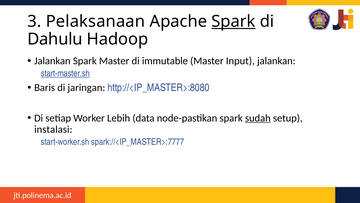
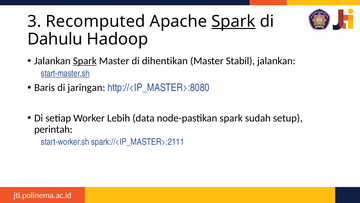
Pelaksanaan: Pelaksanaan -> Recomputed (95, 21)
Spark underline: none -> present (85, 61)
immutable: immutable -> dihentikan (165, 61)
Input: Input -> Stabil (240, 61)
sudah underline: present -> none (258, 118)
instalasi: instalasi -> perintah (53, 129)
spark://<IP_MASTER>:7777: spark://<IP_MASTER>:7777 -> spark://<IP_MASTER>:2111 (138, 141)
